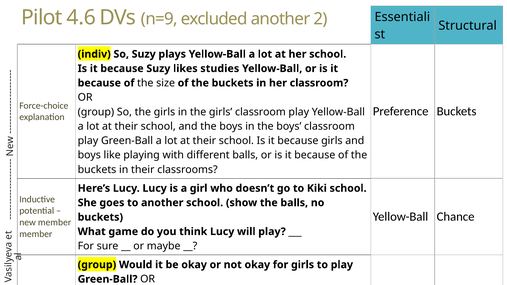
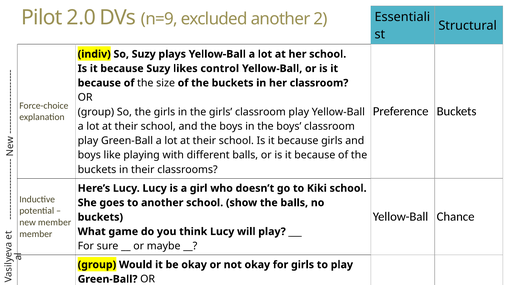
4.6: 4.6 -> 2.0 (81, 18)
studies: studies -> control (220, 69)
